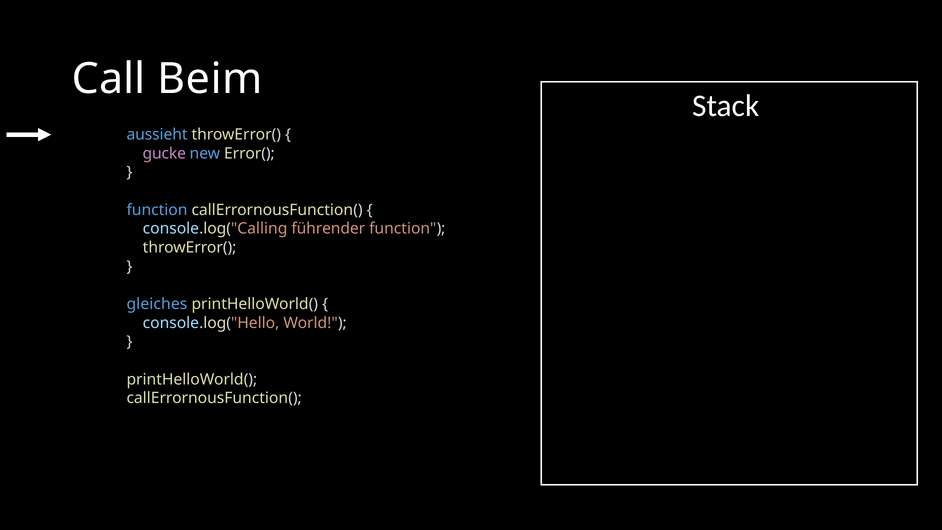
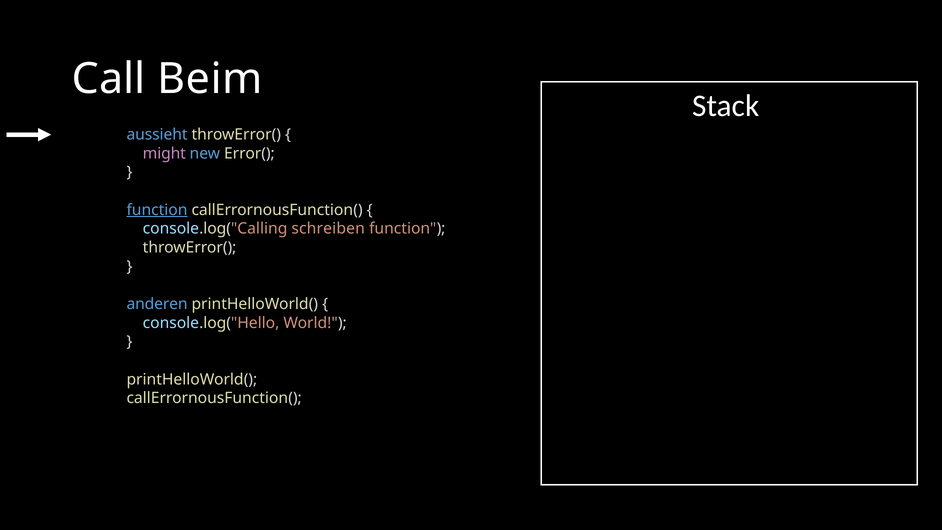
gucke: gucke -> might (164, 153)
function underline: none -> present (157, 210)
führender: führender -> schreiben (328, 229)
gleiches: gleiches -> anderen (157, 304)
